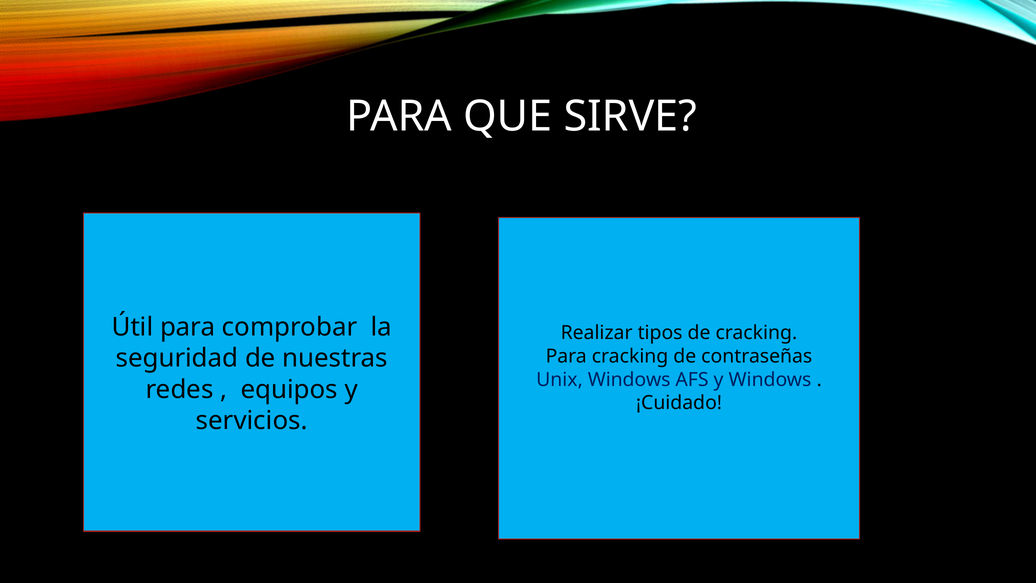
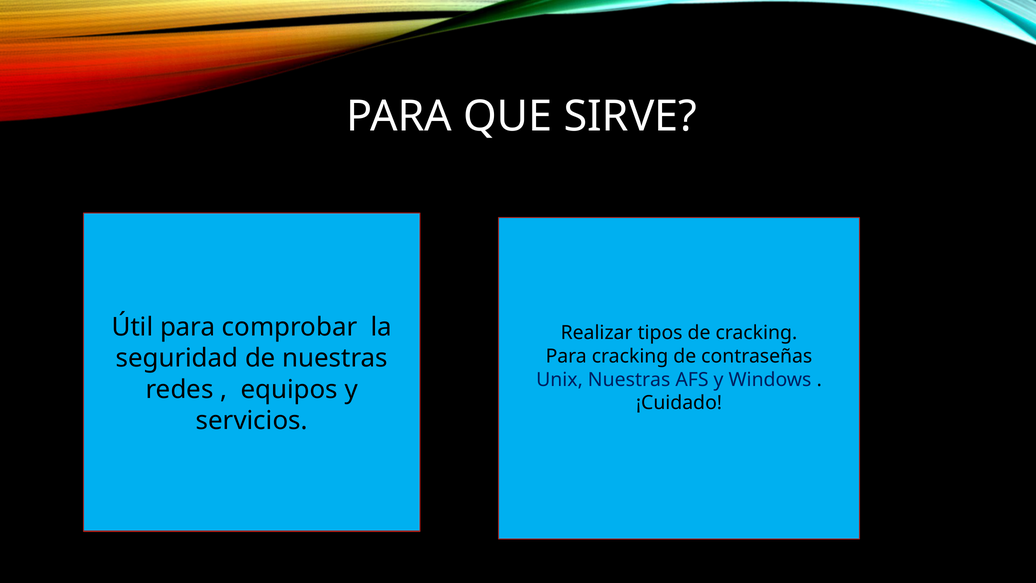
Unix Windows: Windows -> Nuestras (629, 379)
